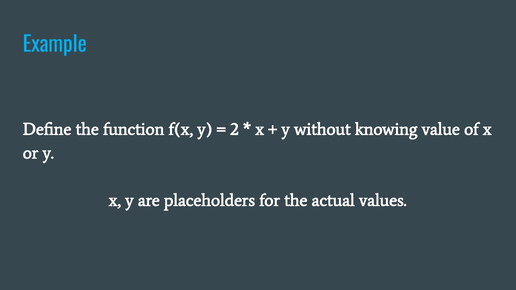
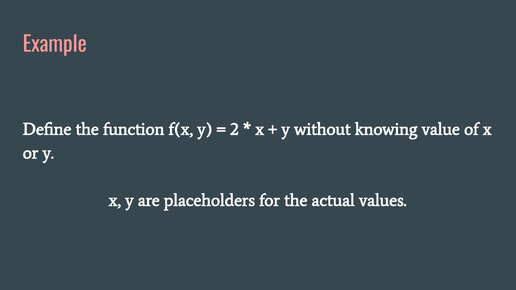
Example colour: light blue -> pink (55, 45)
